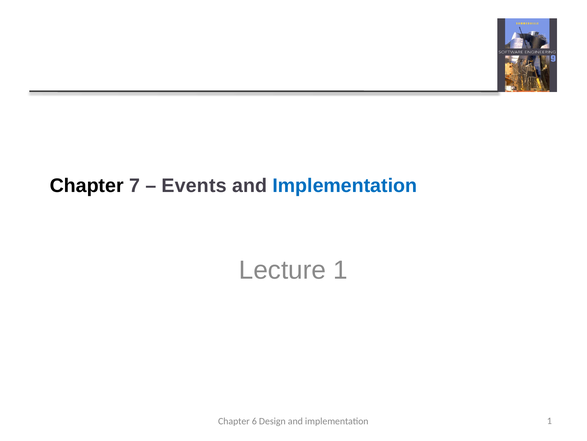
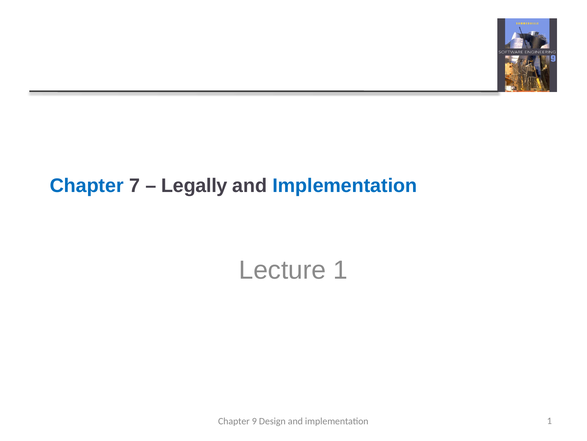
Chapter colour: black -> blue (87, 185)
Events: Events -> Legally (194, 185)
6: 6 -> 9 (254, 420)
